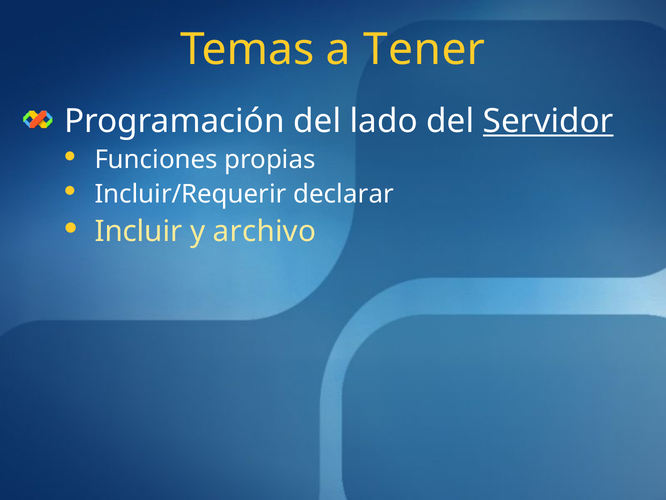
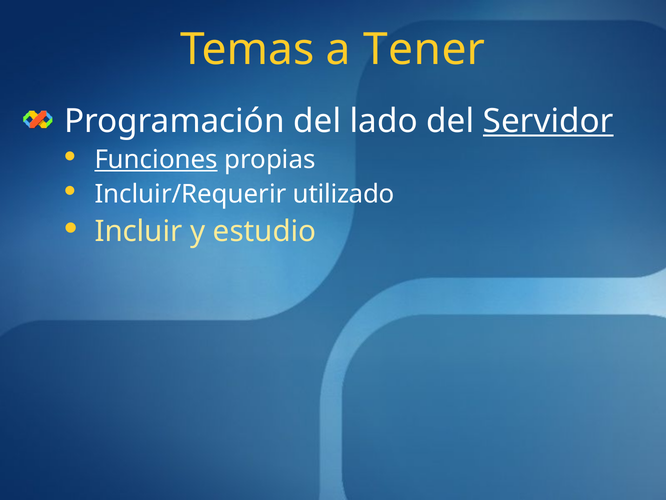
Funciones underline: none -> present (156, 160)
declarar: declarar -> utilizado (344, 194)
archivo: archivo -> estudio (265, 231)
